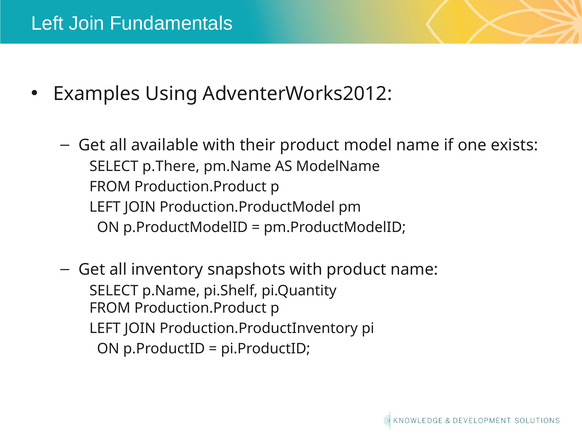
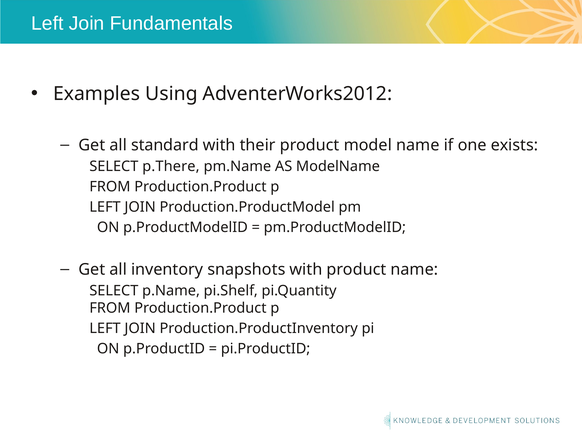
available: available -> standard (165, 145)
